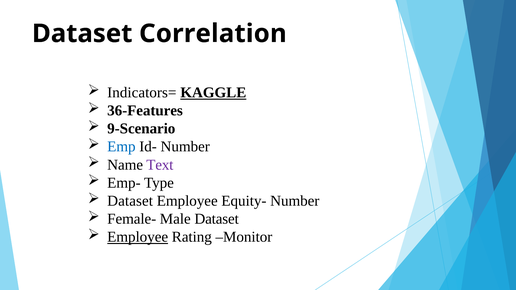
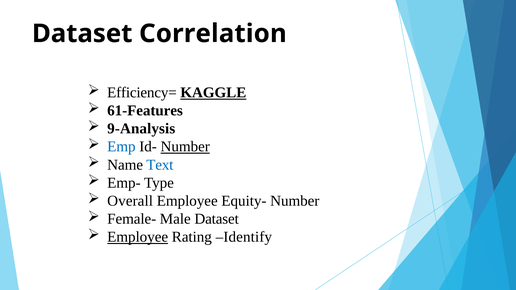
Indicators=: Indicators= -> Efficiency= (142, 93)
36-Features: 36-Features -> 61-Features (145, 111)
9-Scenario: 9-Scenario -> 9-Analysis (141, 129)
Number underline: none -> present (185, 147)
Text colour: purple -> blue (160, 165)
Dataset: Dataset -> Overall (130, 201)
Monitor: Monitor -> Identify (244, 237)
